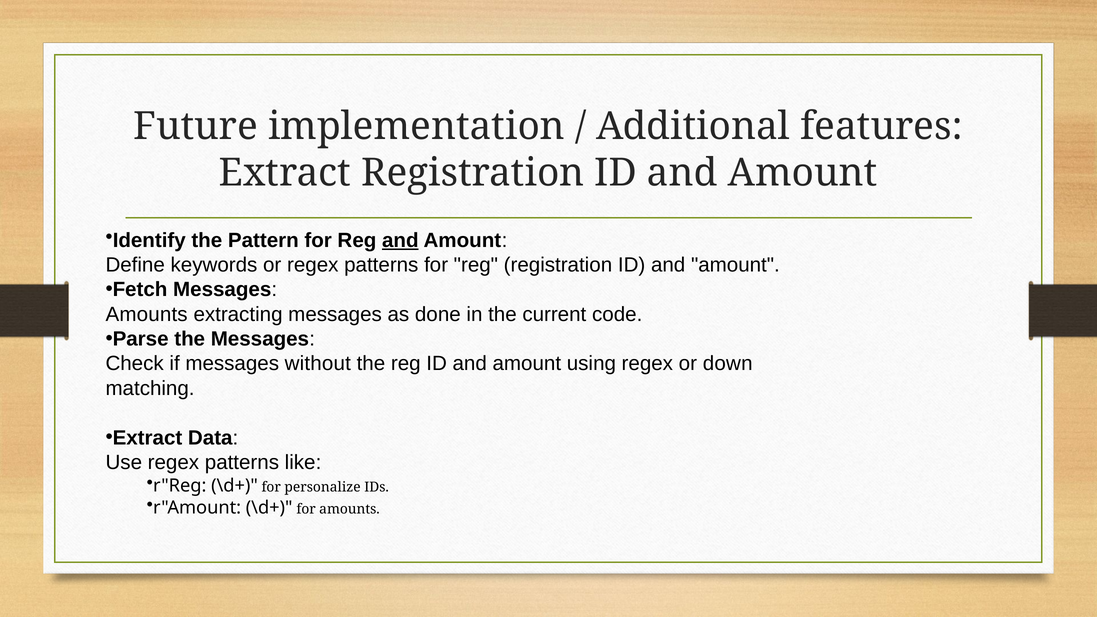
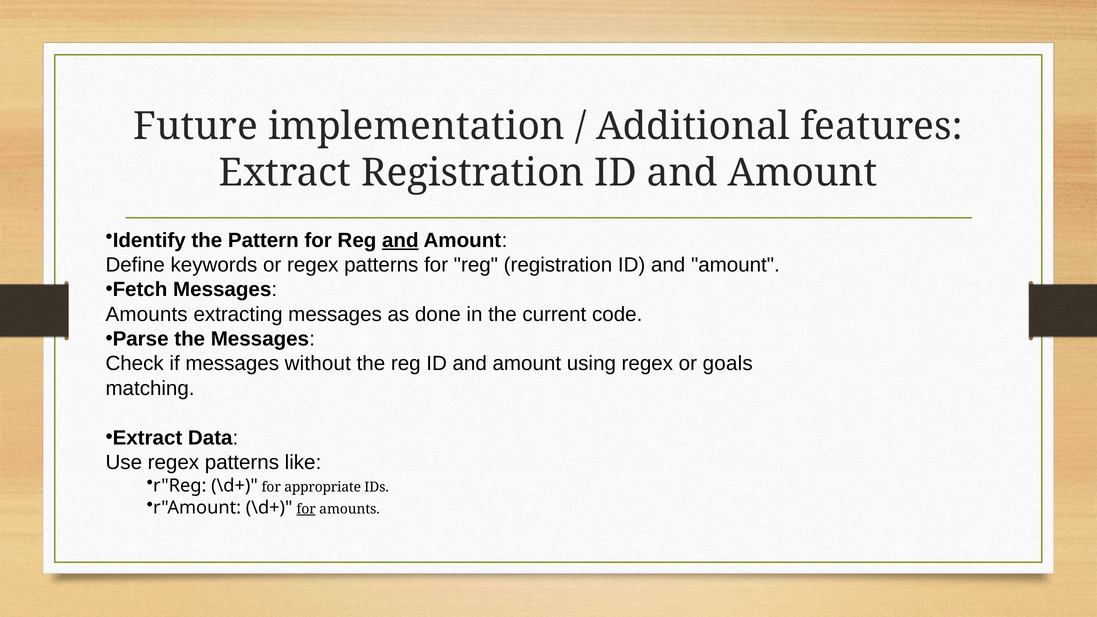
down: down -> goals (728, 364)
personalize: personalize -> appropriate (323, 487)
for underline: none -> present (306, 509)
